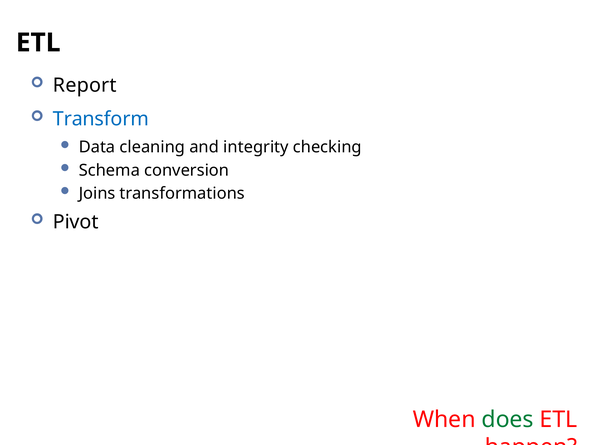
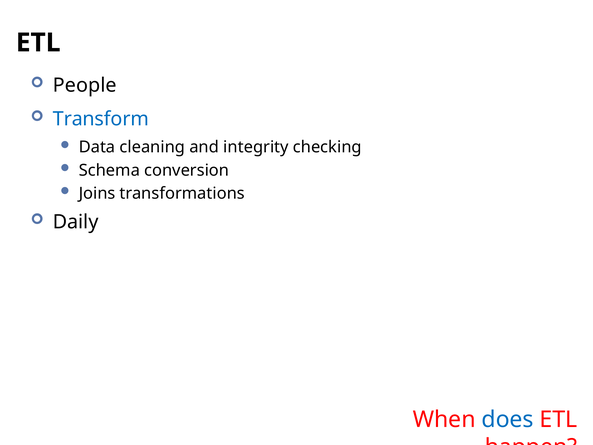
Report: Report -> People (85, 85)
Pivot: Pivot -> Daily (76, 222)
does colour: green -> blue (508, 419)
